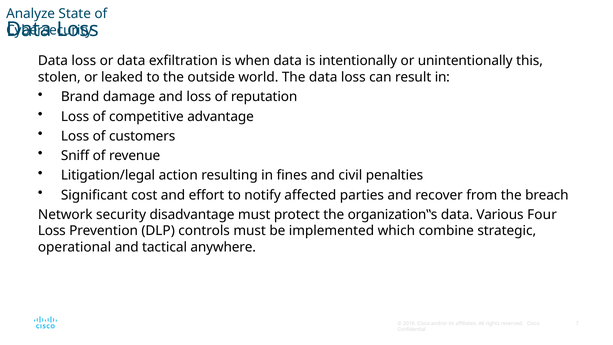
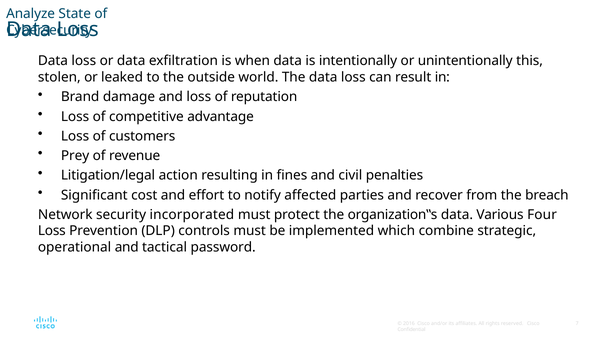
Sniff: Sniff -> Prey (75, 156)
disadvantage: disadvantage -> incorporated (192, 215)
anywhere: anywhere -> password (223, 247)
